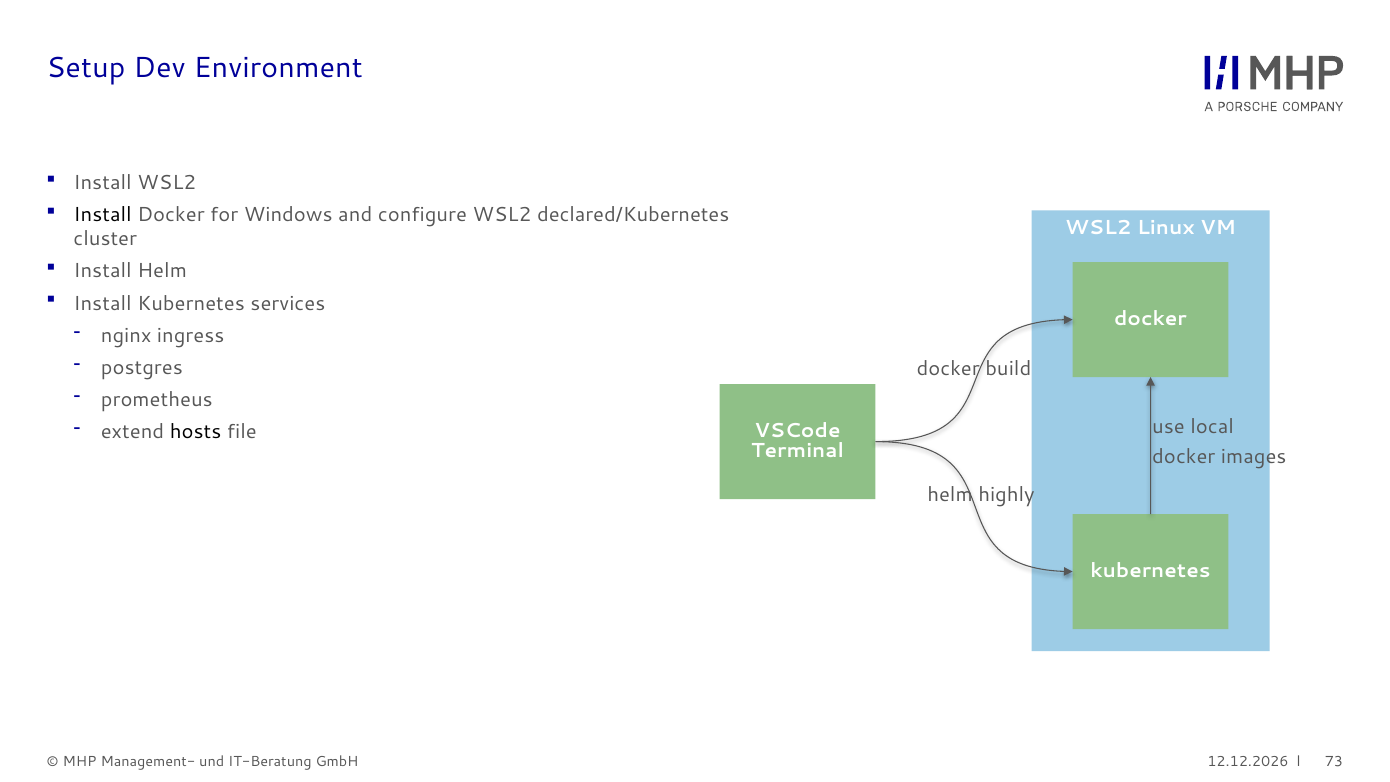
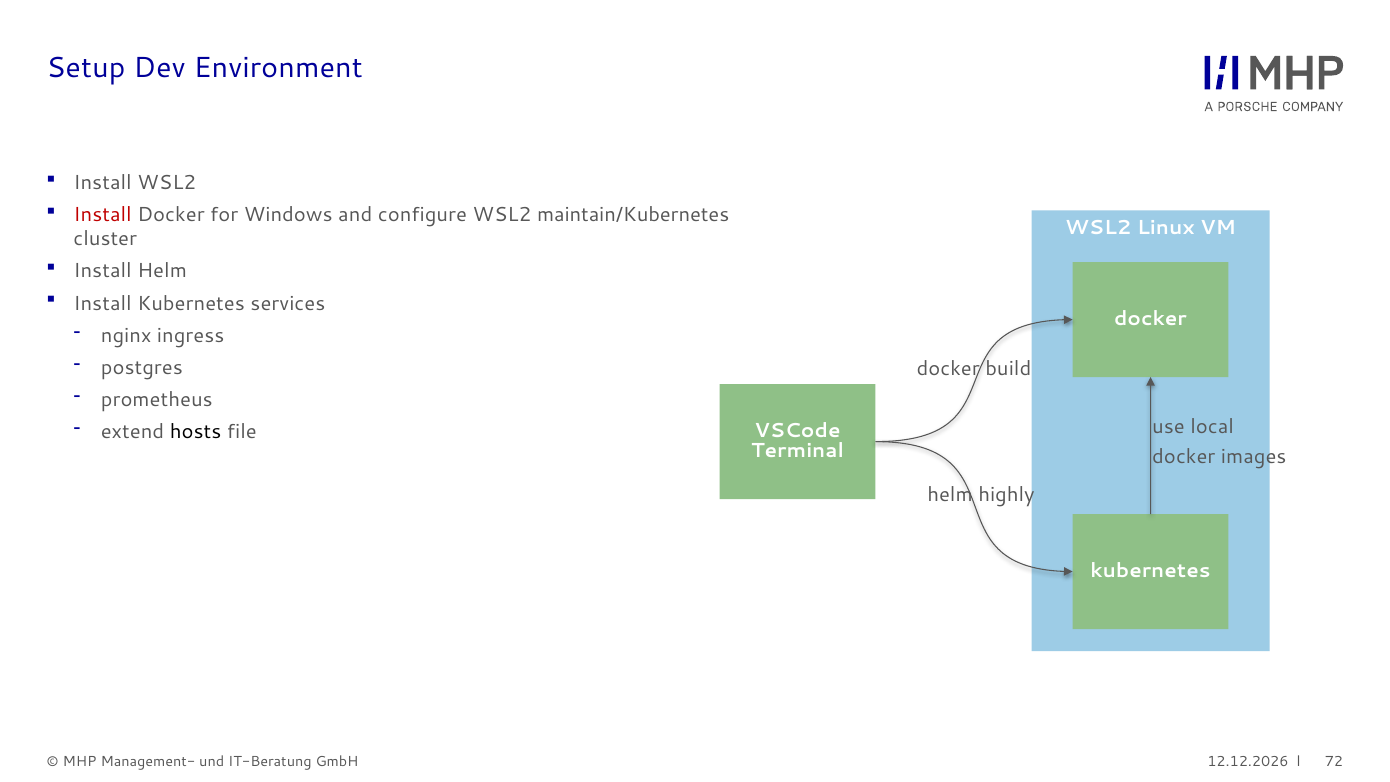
Install colour: black -> red (103, 215)
declared/Kubernetes: declared/Kubernetes -> maintain/Kubernetes (633, 215)
73: 73 -> 72 (1334, 762)
